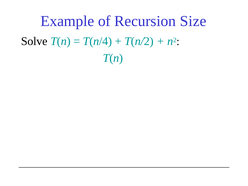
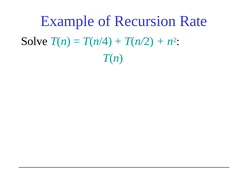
Size: Size -> Rate (193, 21)
